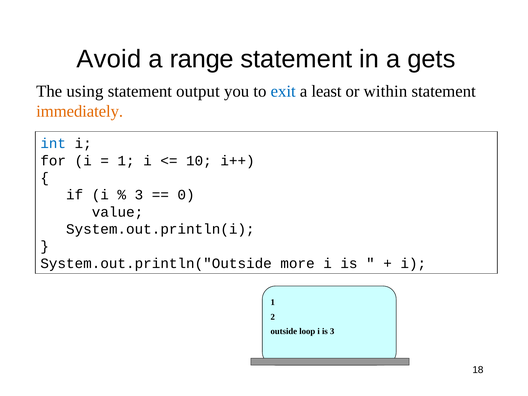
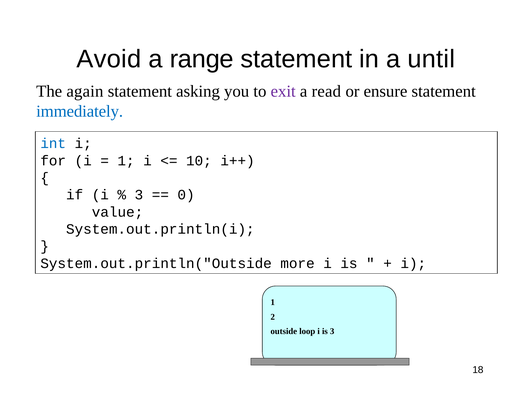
gets: gets -> until (431, 59)
using: using -> again (85, 91)
output: output -> asking (198, 91)
exit colour: blue -> purple (283, 91)
least: least -> read (326, 91)
within: within -> ensure (386, 91)
immediately colour: orange -> blue (80, 111)
